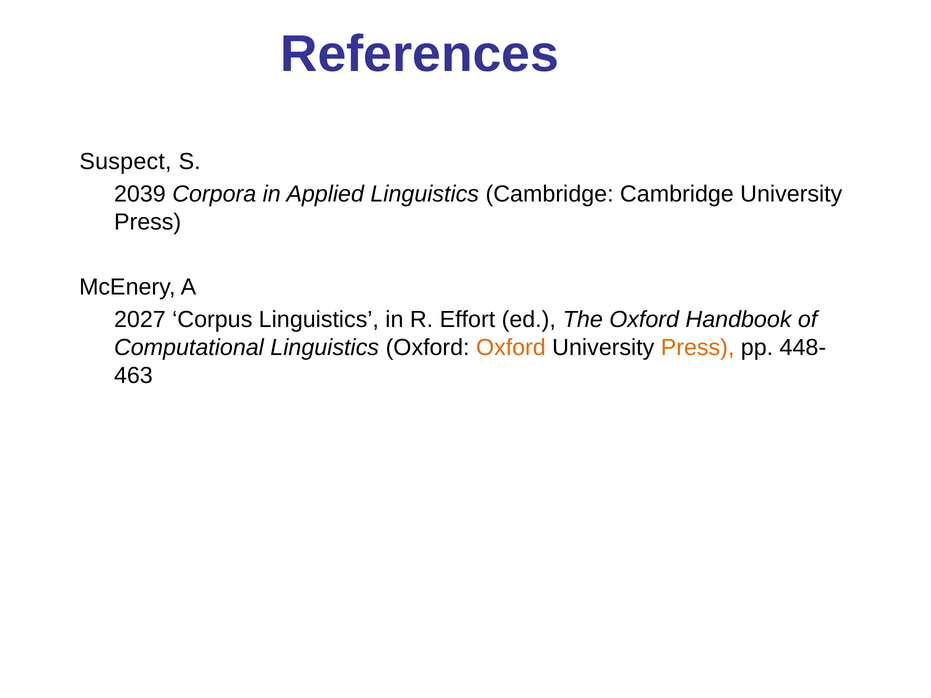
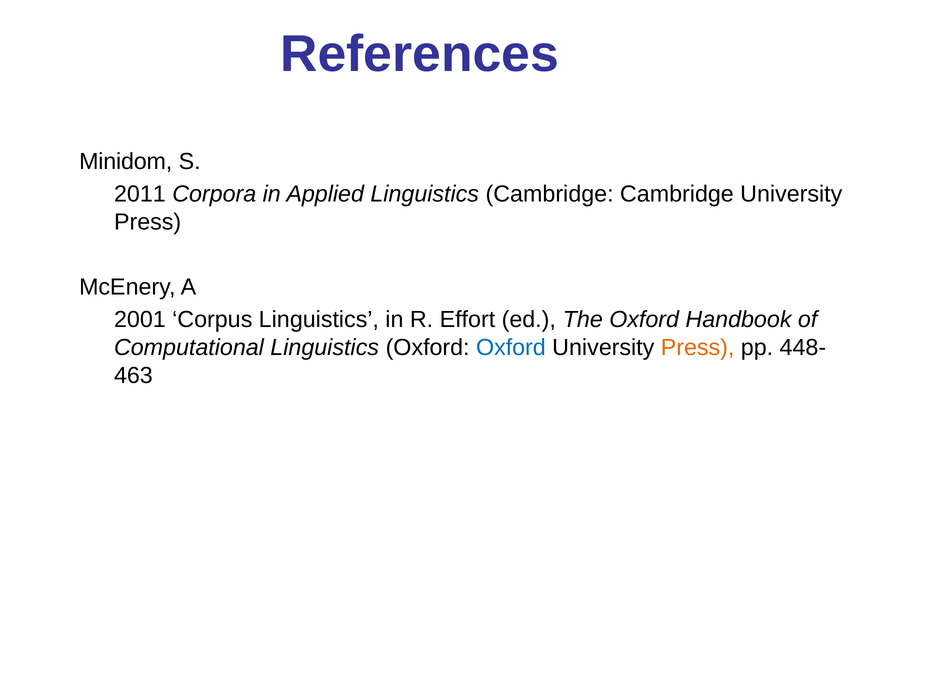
Suspect: Suspect -> Minidom (126, 161)
2039: 2039 -> 2011 (140, 194)
2027: 2027 -> 2001 (140, 320)
Oxford colour: orange -> blue (511, 348)
